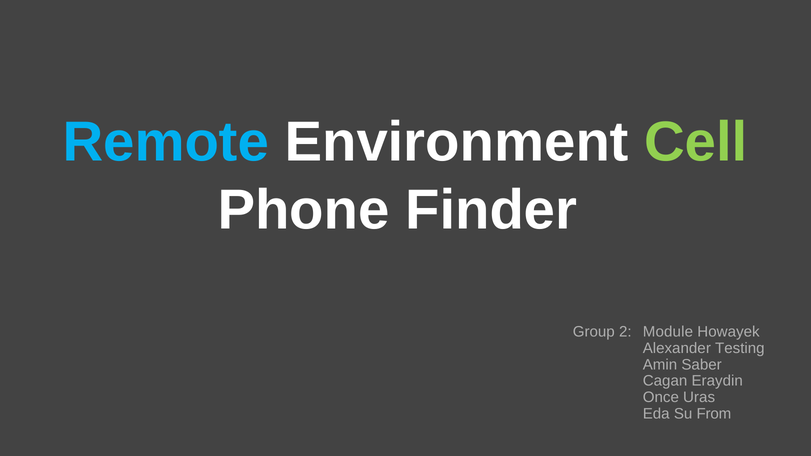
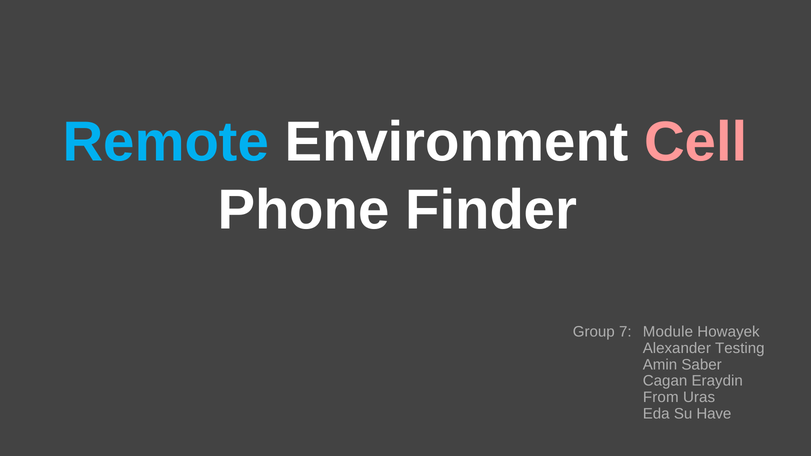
Cell colour: light green -> pink (696, 142)
2: 2 -> 7 (625, 332)
Once: Once -> From (661, 397)
From: From -> Have (714, 414)
